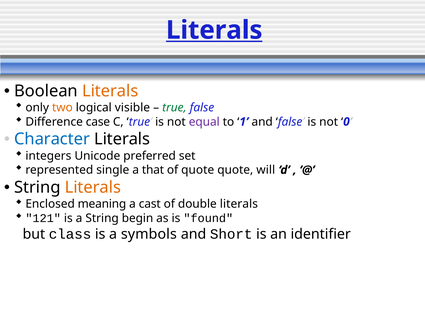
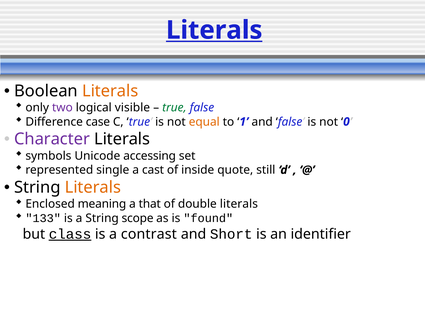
two colour: orange -> purple (62, 108)
equal colour: purple -> orange (204, 122)
Character colour: blue -> purple (52, 139)
integers: integers -> symbols (48, 156)
preferred: preferred -> accessing (150, 156)
that: that -> cast (153, 170)
of quote: quote -> inside (198, 170)
will: will -> still (266, 170)
cast: cast -> that (150, 204)
121: 121 -> 133 (43, 218)
begin: begin -> scope (138, 218)
class underline: none -> present (70, 234)
symbols: symbols -> contrast (149, 234)
